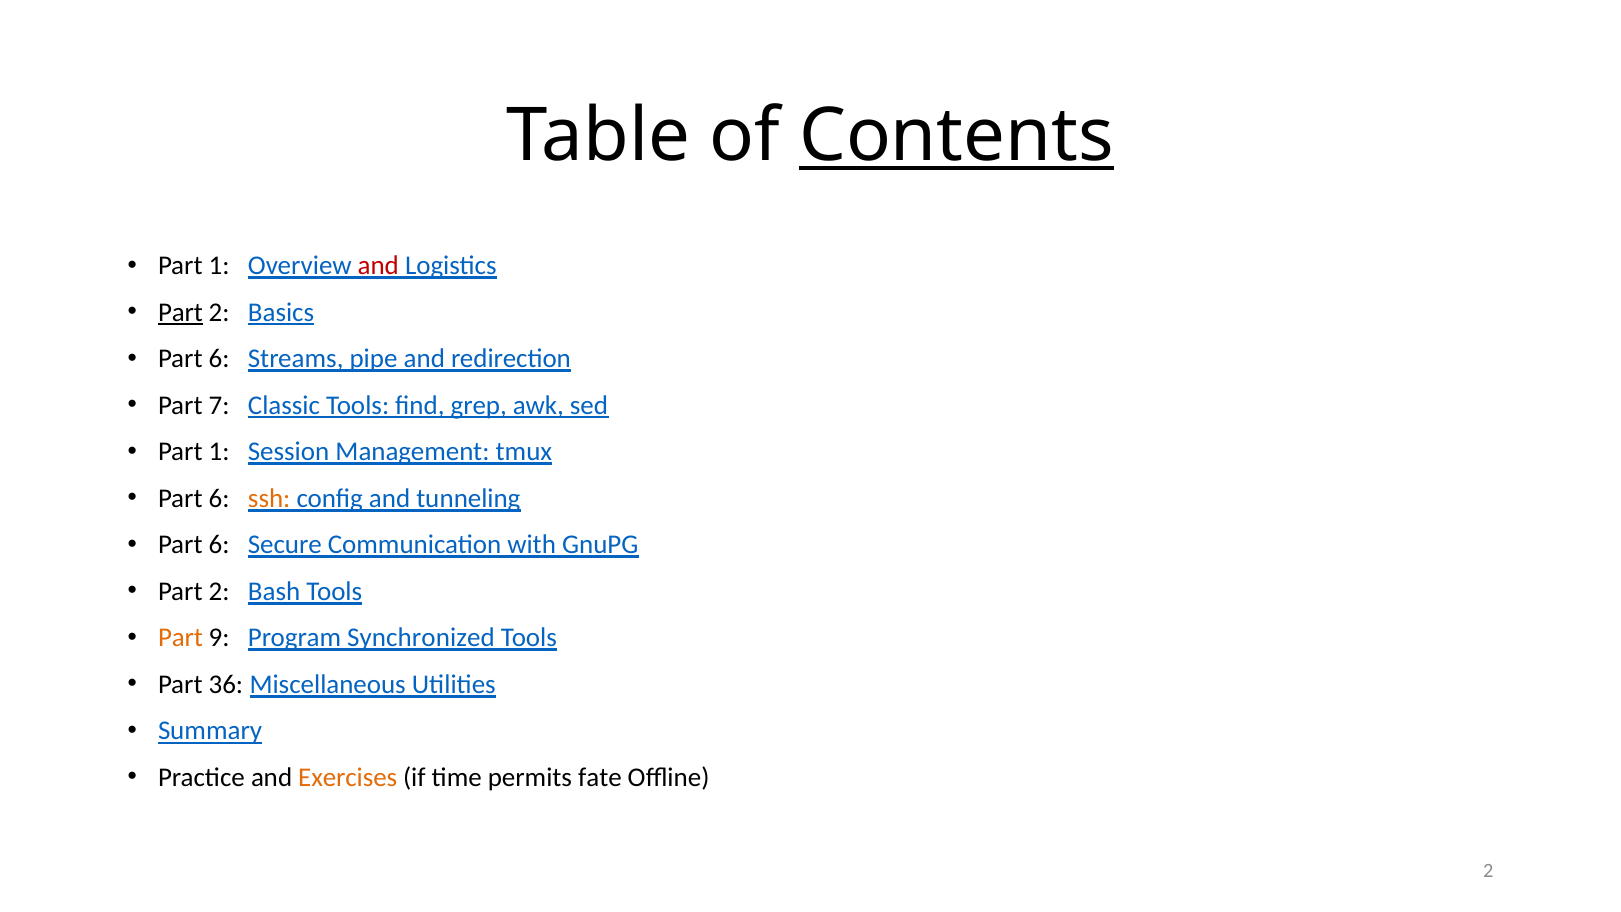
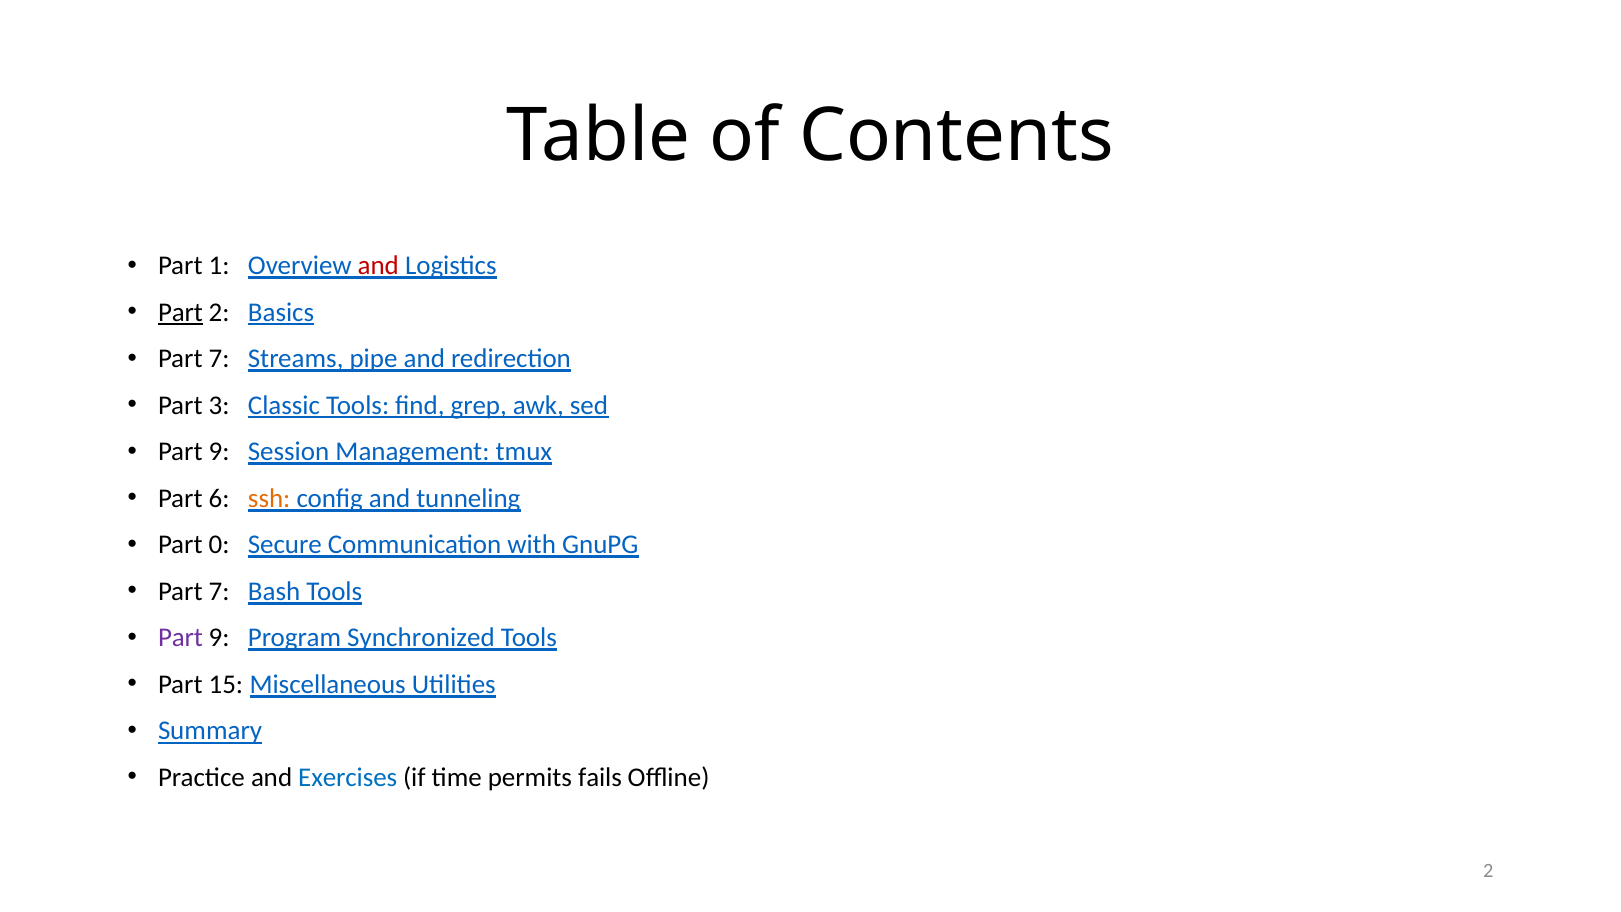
Contents underline: present -> none (956, 136)
6: 6 -> 7 (219, 359)
7: 7 -> 3 (219, 405)
1: 1 -> 9 (219, 452)
6: 6 -> 0 (219, 545)
2: 2 -> 7 (219, 591)
Part colour: orange -> purple (180, 638)
36: 36 -> 15 (226, 684)
Exercises colour: orange -> blue (348, 777)
fate: fate -> fails (600, 777)
